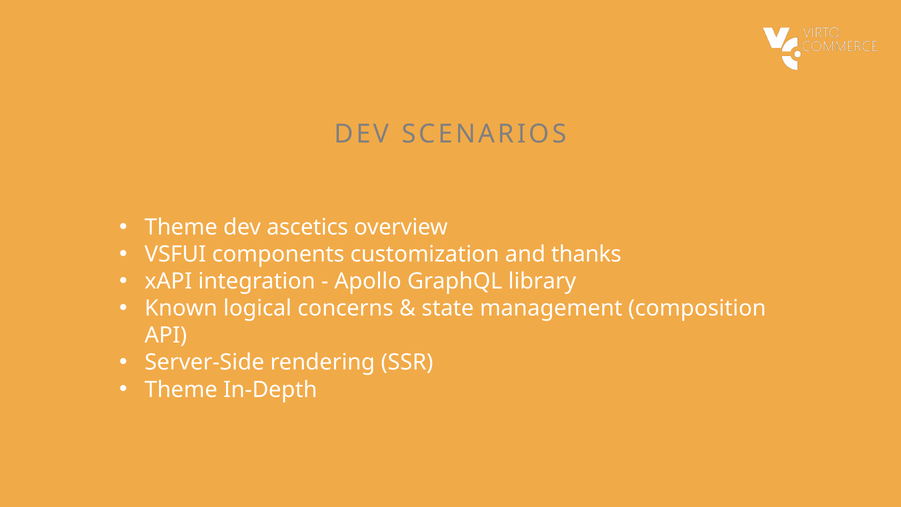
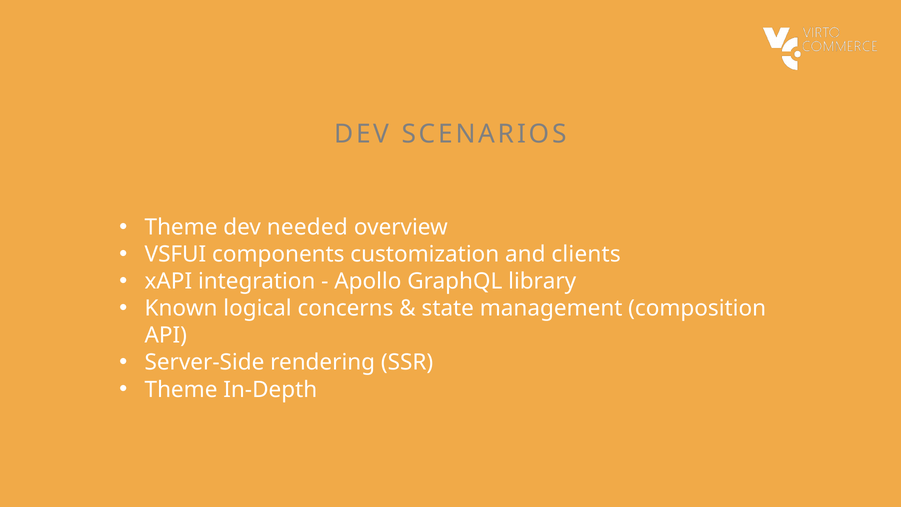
ascetics: ascetics -> needed (307, 227)
thanks: thanks -> clients (586, 254)
